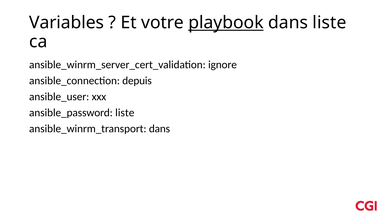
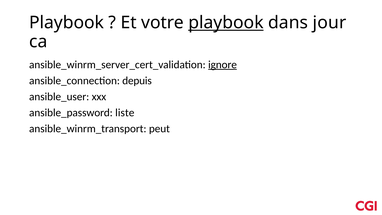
Variables: Variables -> Playbook (67, 23)
dans liste: liste -> jour (329, 23)
ignore underline: none -> present (223, 65)
ansible_winrm_transport dans: dans -> peut (159, 129)
